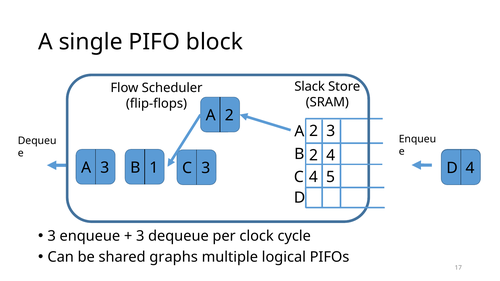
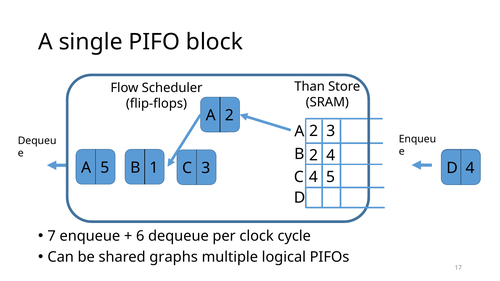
Slack: Slack -> Than (310, 87)
A 3: 3 -> 5 (105, 168)
3: 3 -> 7 (52, 236)
3: 3 -> 6 (140, 236)
